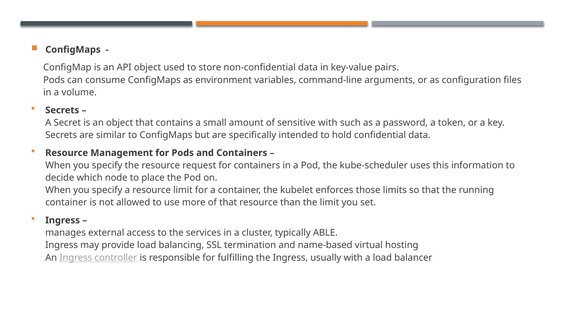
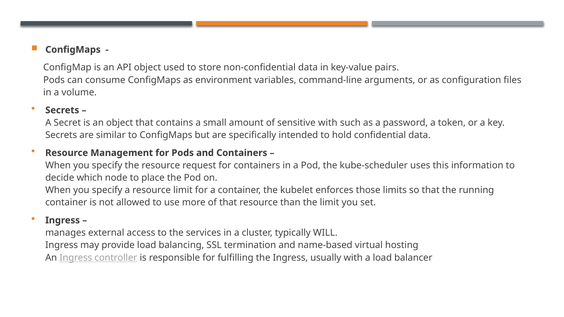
ABLE: ABLE -> WILL (325, 233)
